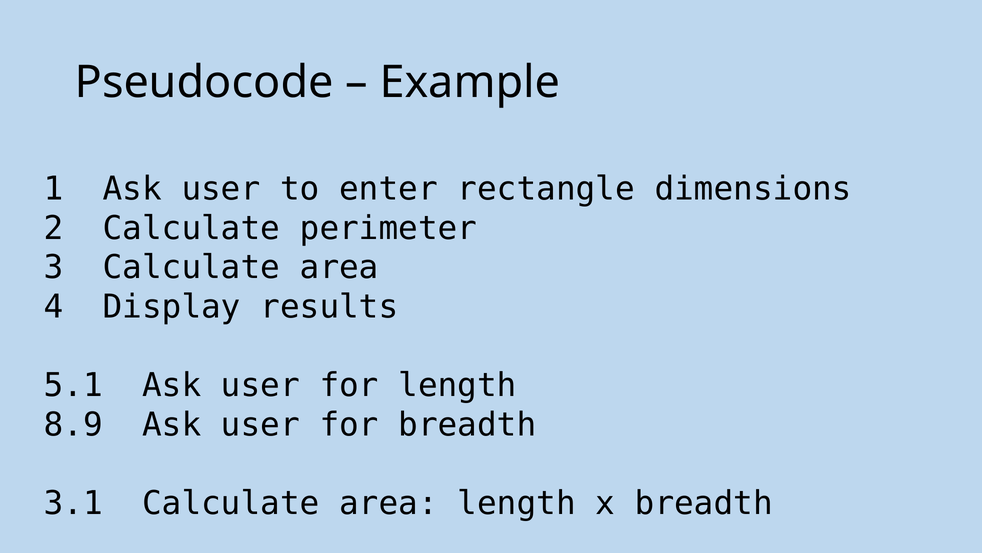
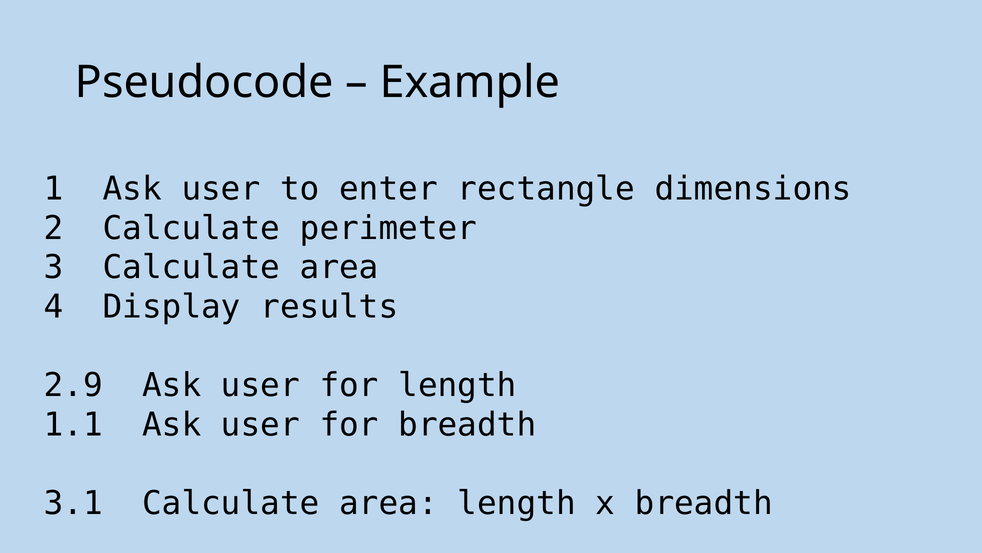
5.1: 5.1 -> 2.9 (73, 385)
8.9: 8.9 -> 1.1 (73, 424)
